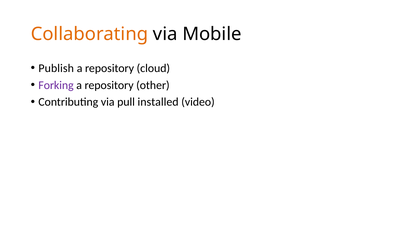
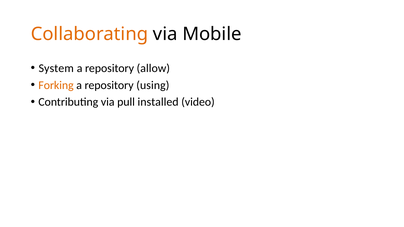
Publish: Publish -> System (56, 68)
cloud: cloud -> allow (153, 68)
Forking colour: purple -> orange (56, 85)
other: other -> using (153, 85)
